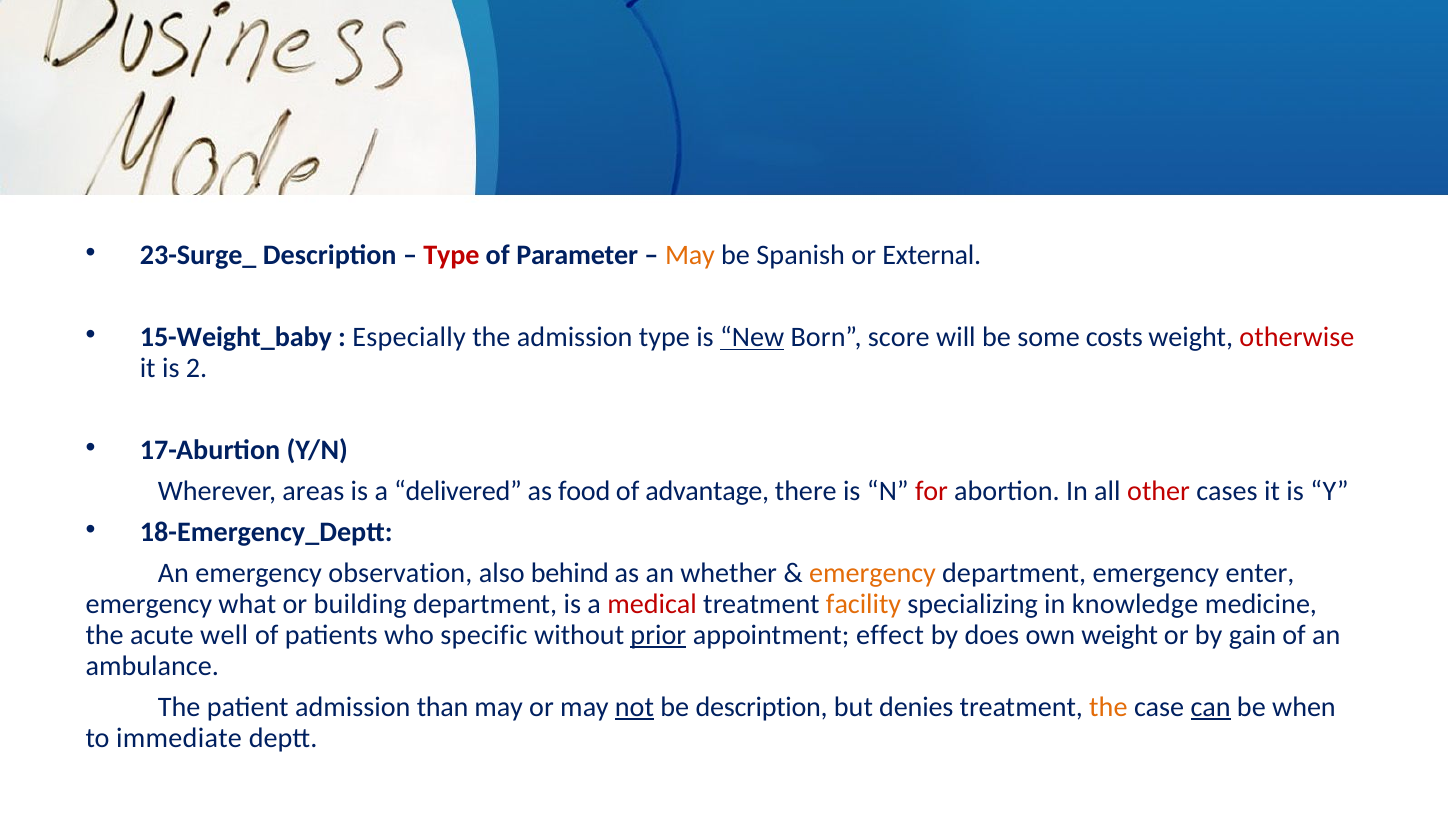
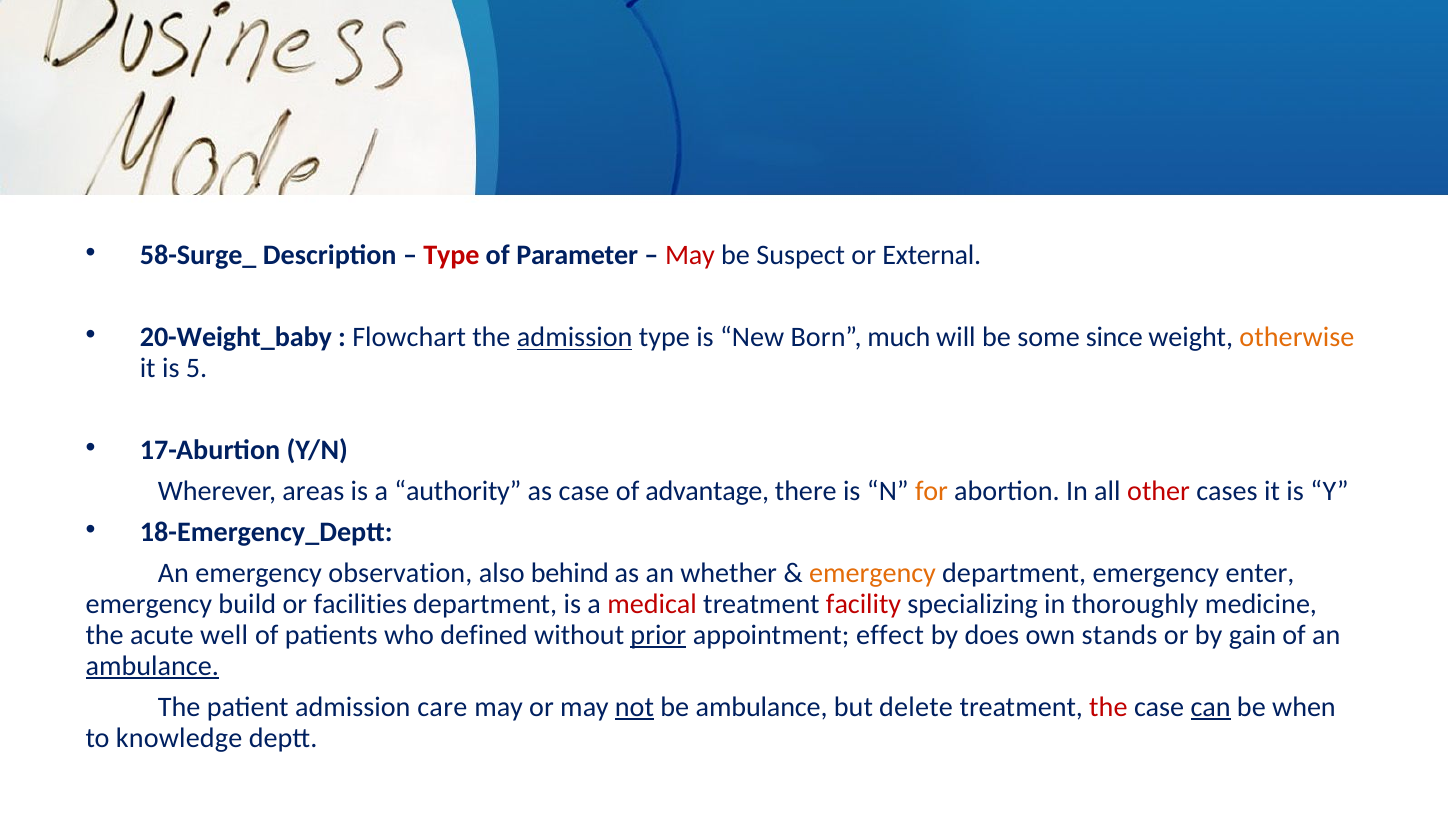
23-Surge_: 23-Surge_ -> 58-Surge_ (198, 255)
May colour: orange -> red (690, 255)
Spanish: Spanish -> Suspect (801, 255)
15-Weight_baby: 15-Weight_baby -> 20-Weight_baby (236, 337)
Especially: Especially -> Flowchart (409, 337)
admission underline: none -> present (575, 337)
New underline: present -> none (752, 337)
score: score -> much (899, 337)
costs: costs -> since (1114, 337)
otherwise colour: red -> orange (1297, 337)
2: 2 -> 5 (197, 368)
delivered: delivered -> authority (458, 491)
as food: food -> case (584, 491)
for colour: red -> orange (932, 491)
what: what -> build (247, 604)
building: building -> facilities (360, 604)
facility colour: orange -> red (864, 604)
knowledge: knowledge -> thoroughly (1135, 604)
specific: specific -> defined (484, 635)
own weight: weight -> stands (1120, 635)
ambulance underline: none -> present (152, 666)
than: than -> care (442, 707)
be description: description -> ambulance (762, 707)
denies: denies -> delete (916, 707)
the colour: orange -> red (1108, 707)
immediate: immediate -> knowledge (179, 737)
